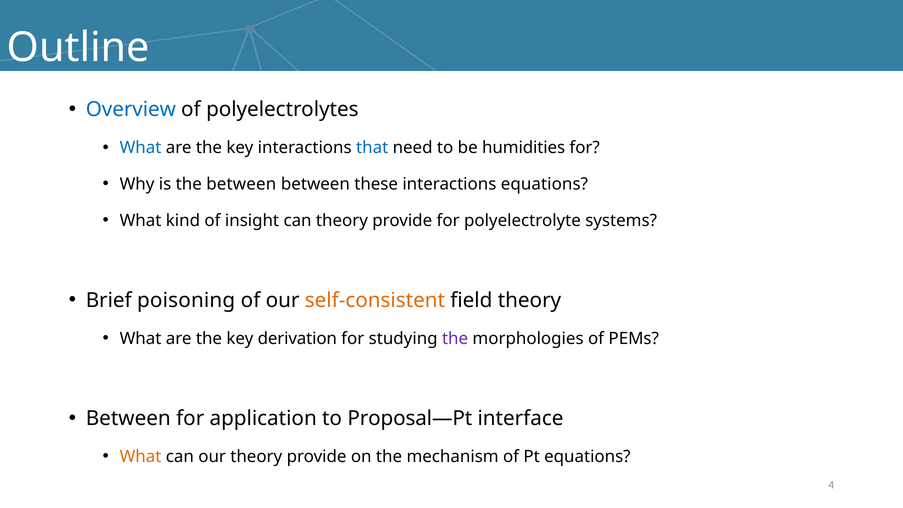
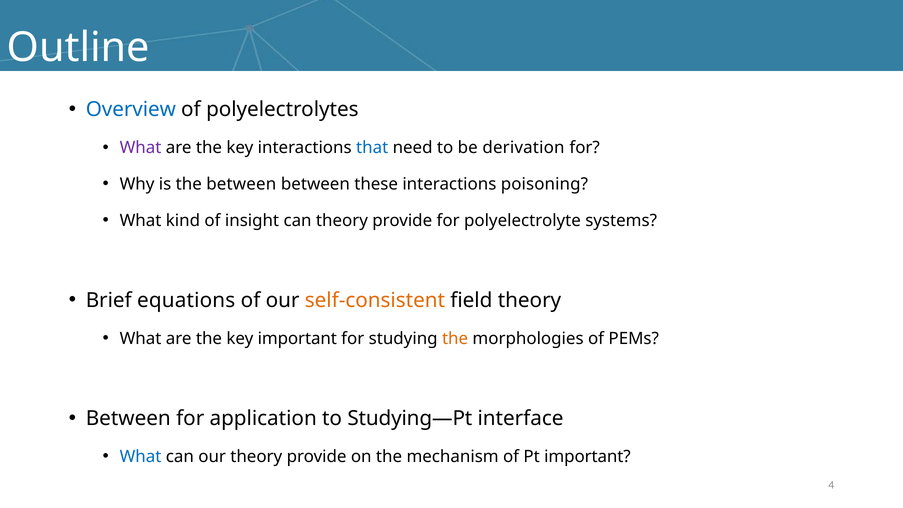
What colour: blue -> purple (141, 148)
humidities: humidities -> derivation (523, 148)
interactions equations: equations -> poisoning (544, 184)
poisoning: poisoning -> equations (186, 300)
key derivation: derivation -> important (297, 339)
the colour: purple -> orange (455, 339)
Proposal—Pt: Proposal—Pt -> Studying—Pt (410, 418)
What colour: orange -> blue (141, 457)
Pt equations: equations -> important (587, 457)
